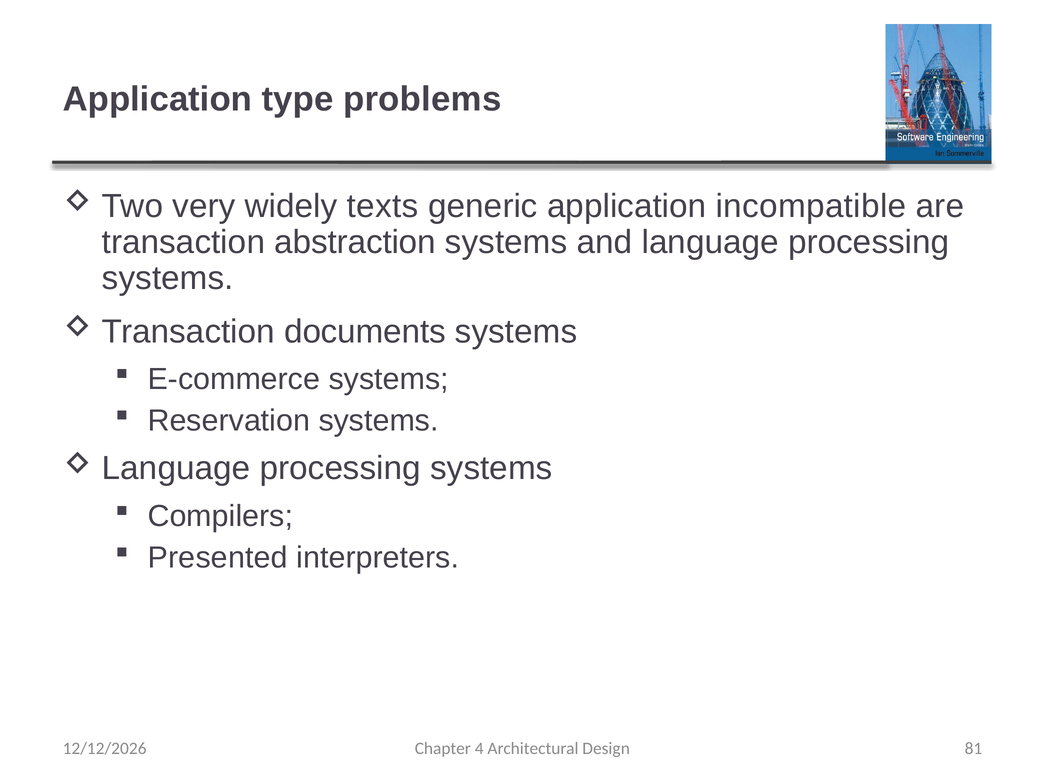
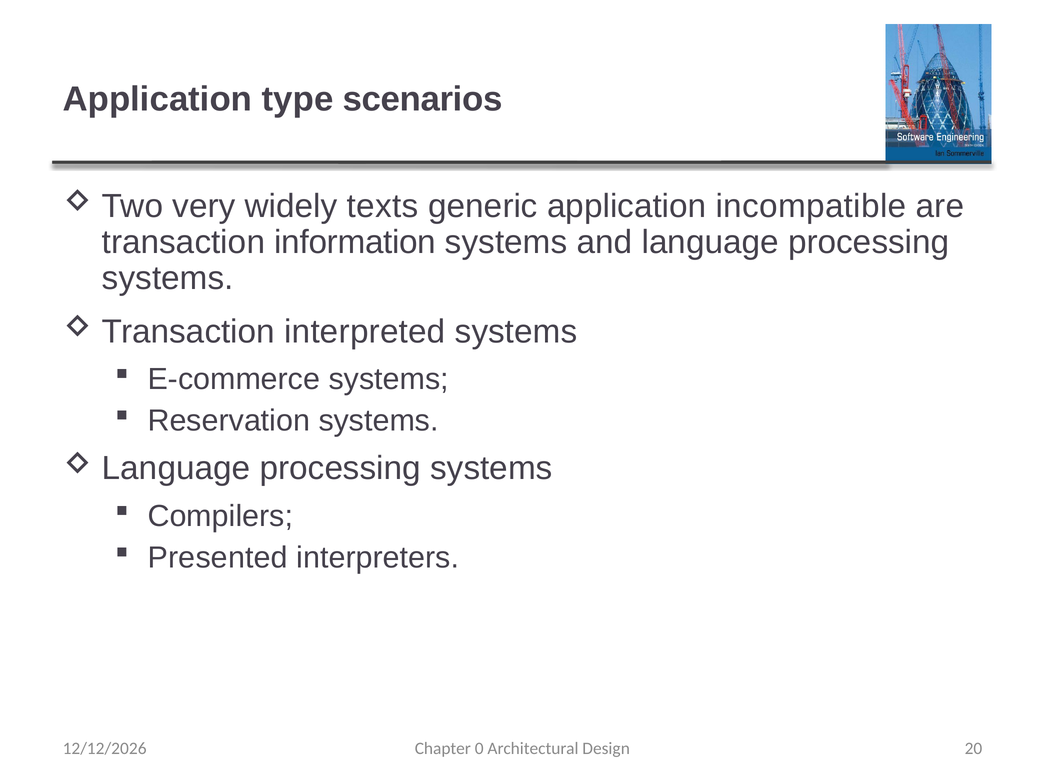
problems: problems -> scenarios (423, 99)
abstraction: abstraction -> information (355, 242)
documents: documents -> interpreted (365, 331)
4: 4 -> 0 (479, 748)
81: 81 -> 20 (973, 748)
